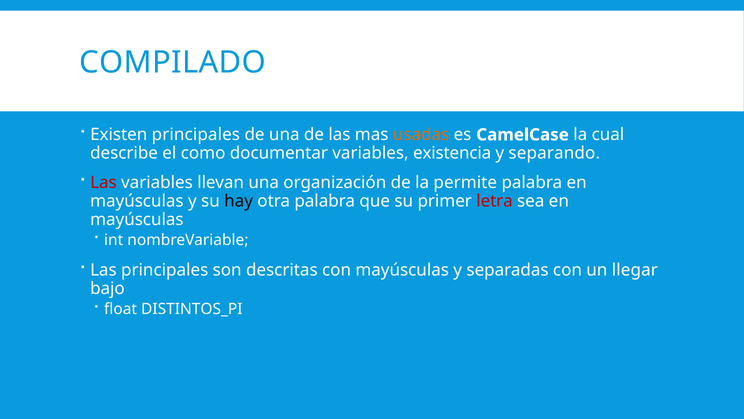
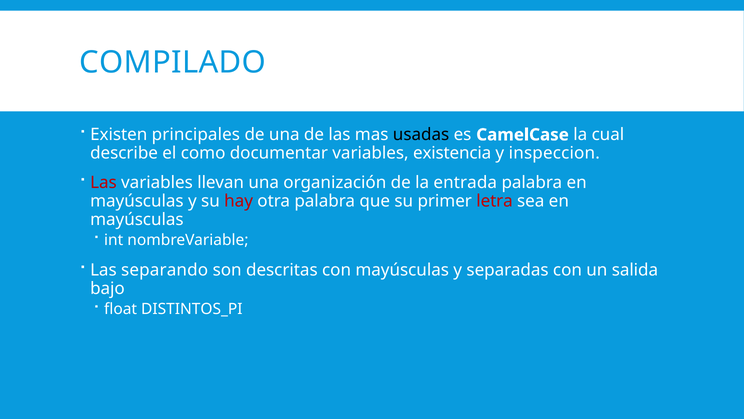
usadas colour: orange -> black (421, 135)
separando: separando -> inspeccion (554, 153)
permite: permite -> entrada (465, 182)
hay colour: black -> red (239, 201)
Las principales: principales -> separando (165, 270)
llegar: llegar -> salida (635, 270)
